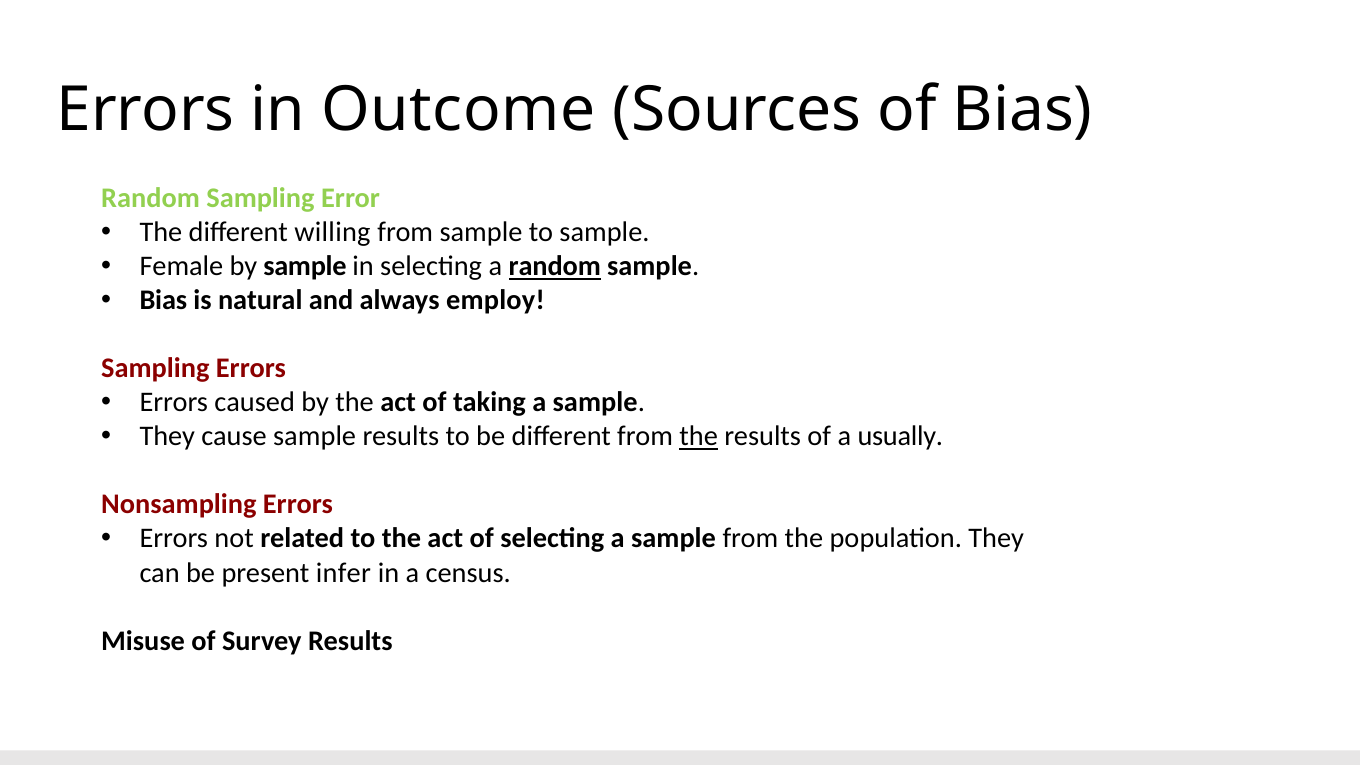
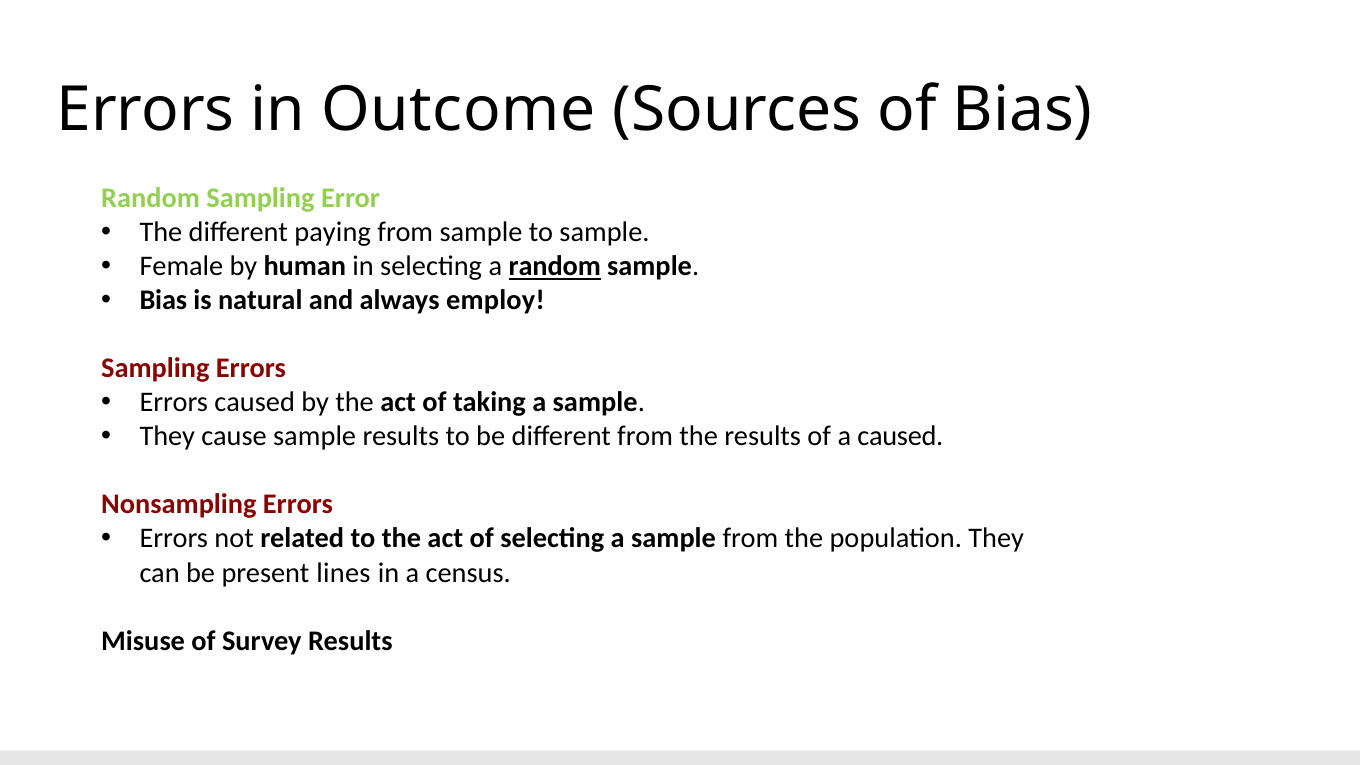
willing: willing -> paying (333, 233)
by sample: sample -> human (305, 267)
the underline: present -> none (699, 437)
a usually: usually -> caused (900, 437)
infer: infer -> lines (343, 573)
